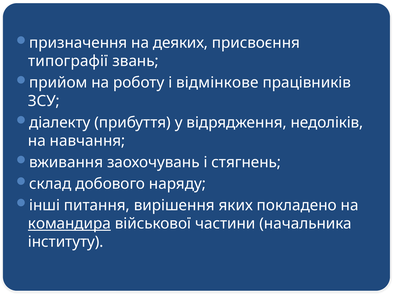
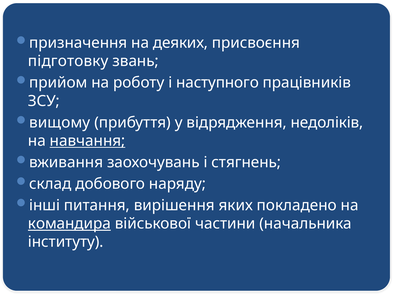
типографії: типографії -> підготовку (68, 61)
відмінкове: відмінкове -> наступного (217, 83)
діалекту: діалекту -> вищому (60, 122)
навчання underline: none -> present (88, 141)
